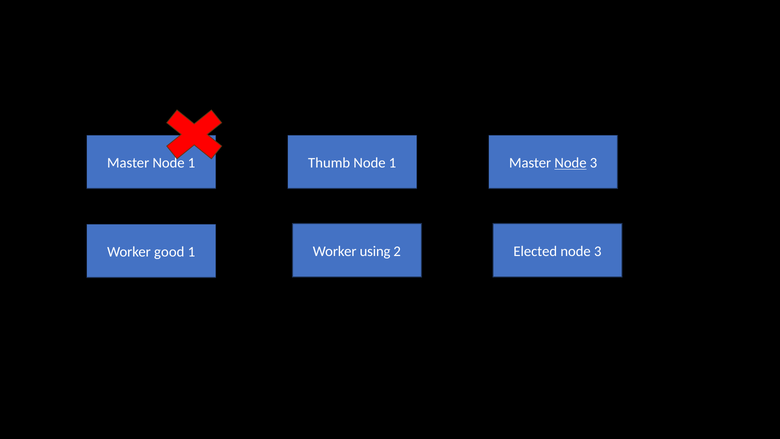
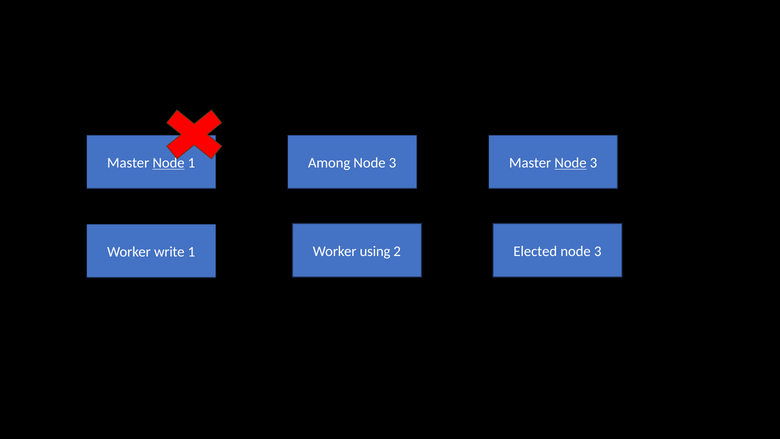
Node underline: none -> present (169, 163)
Thumb: Thumb -> Among (329, 163)
1: 1 -> 3 (393, 163)
good: good -> write (169, 252)
